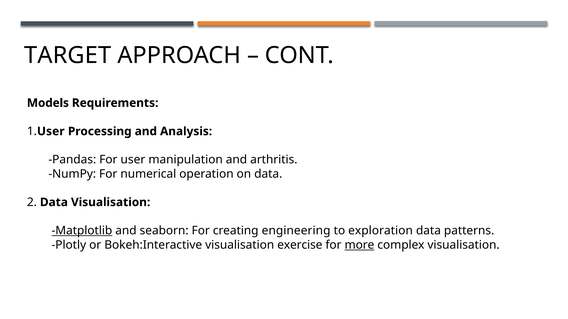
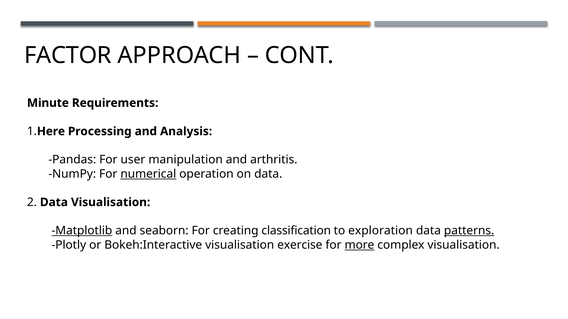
TARGET: TARGET -> FACTOR (68, 56)
Models: Models -> Minute (48, 103)
User: User -> Here (51, 132)
numerical underline: none -> present (148, 174)
engineering: engineering -> classification (296, 231)
patterns underline: none -> present (469, 231)
